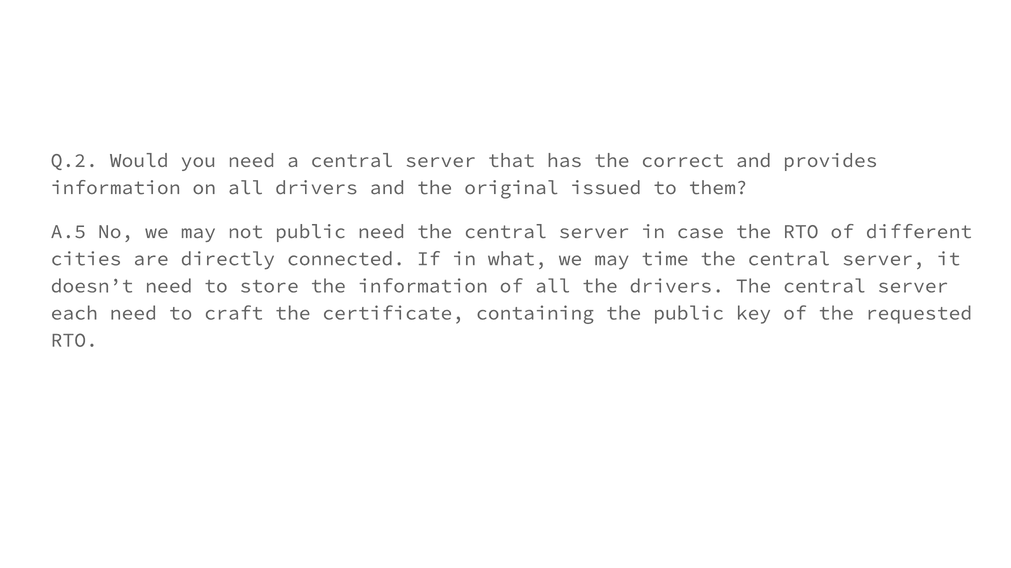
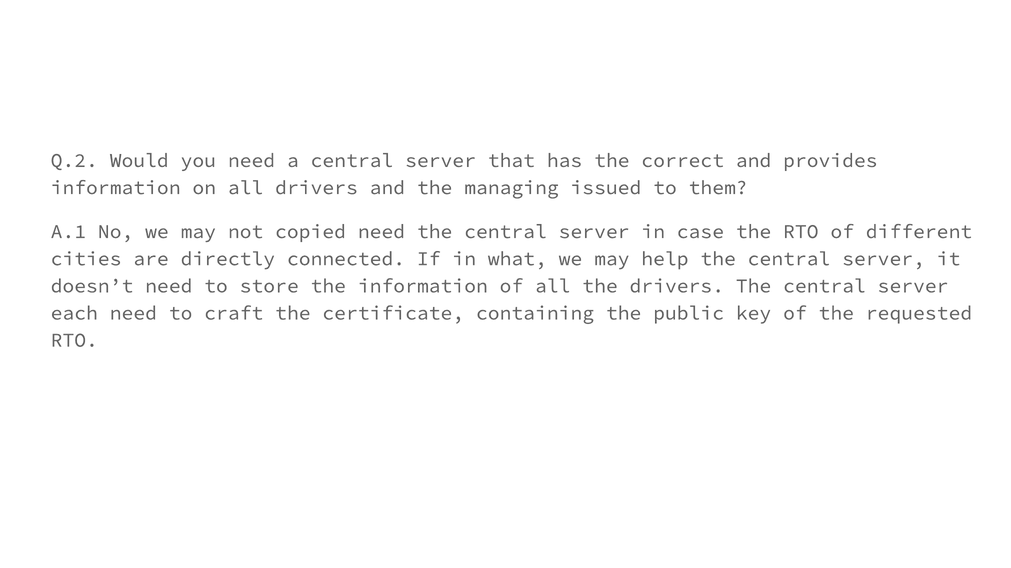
original: original -> managing (511, 188)
A.5: A.5 -> A.1 (68, 232)
not public: public -> copied (310, 232)
time: time -> help (665, 259)
